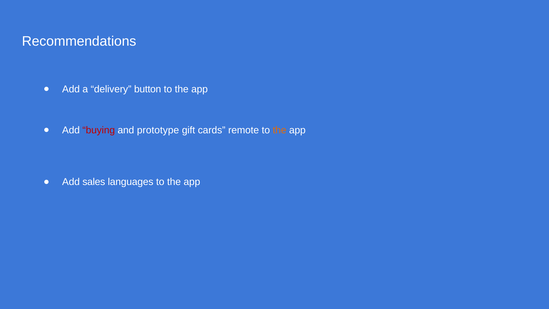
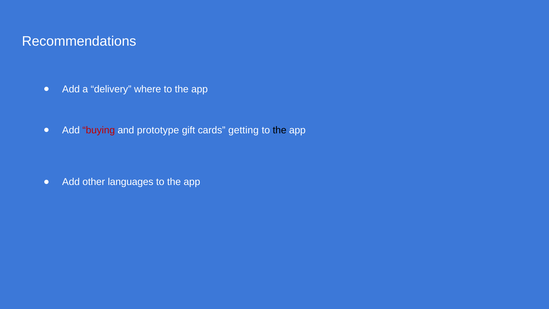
button: button -> where (148, 89)
remote: remote -> getting (244, 130)
the colour: orange -> black (280, 130)
sales: sales -> other (94, 182)
